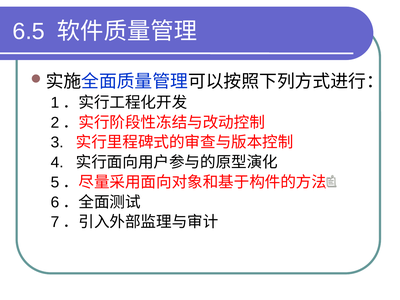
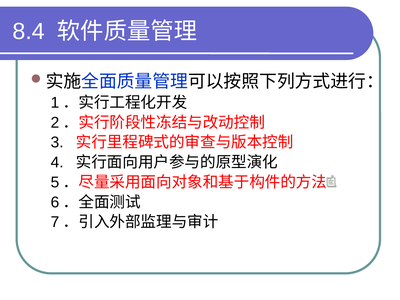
6.5: 6.5 -> 8.4 (29, 32)
